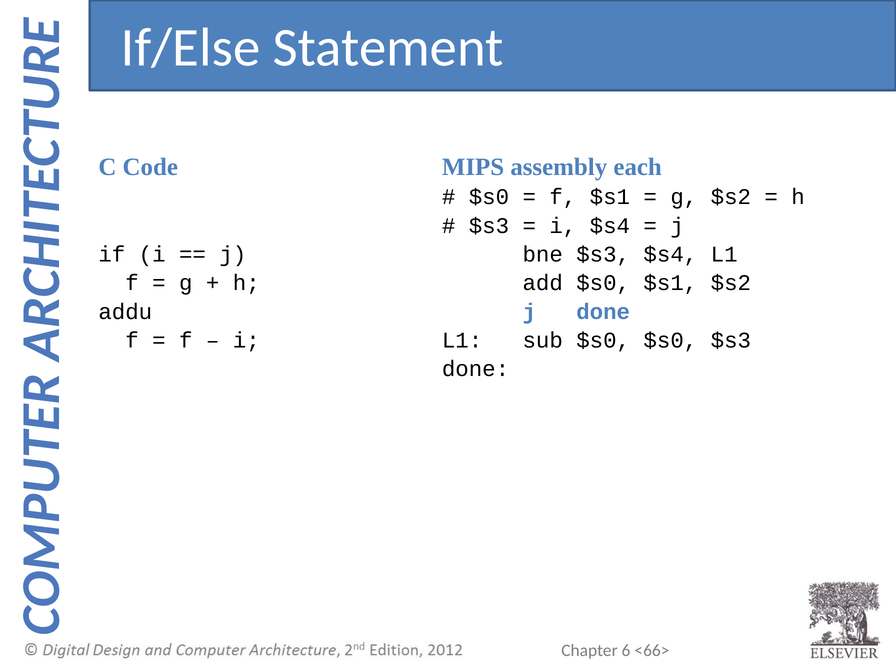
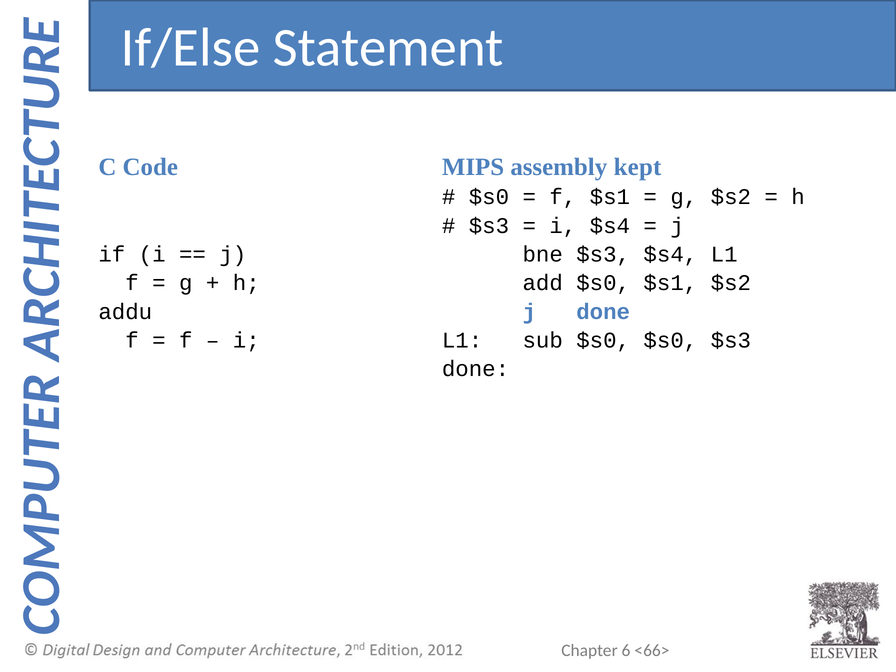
each: each -> kept (638, 167)
